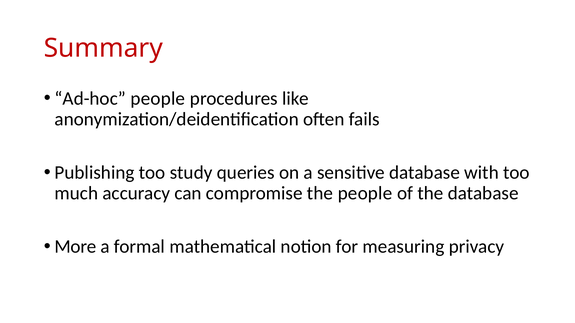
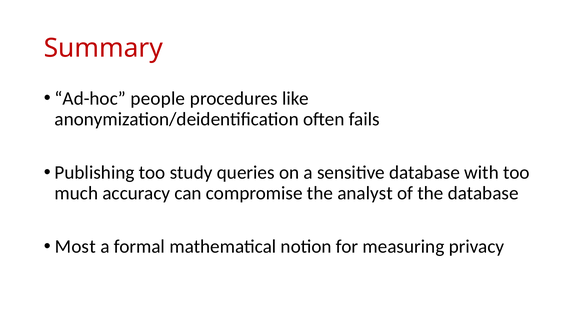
the people: people -> analyst (365, 193)
More: More -> Most (75, 247)
